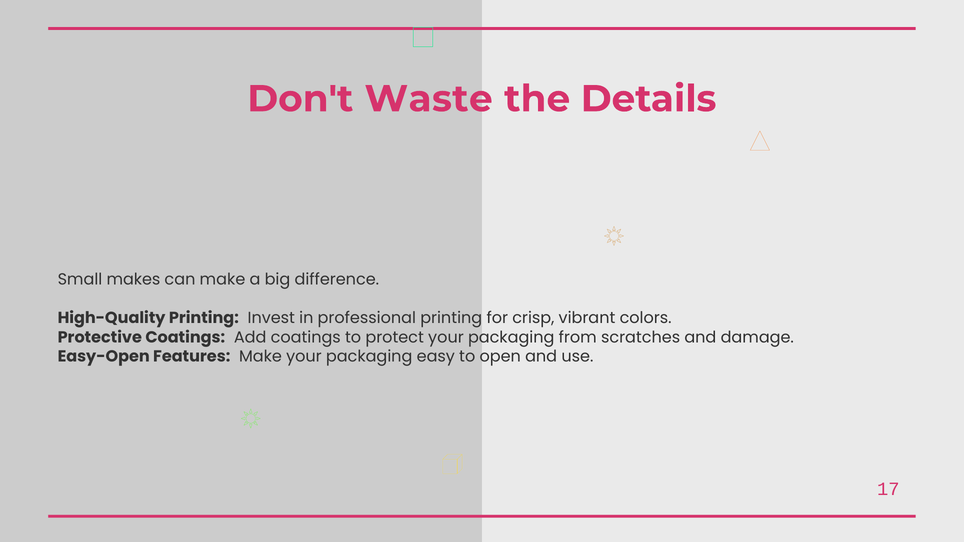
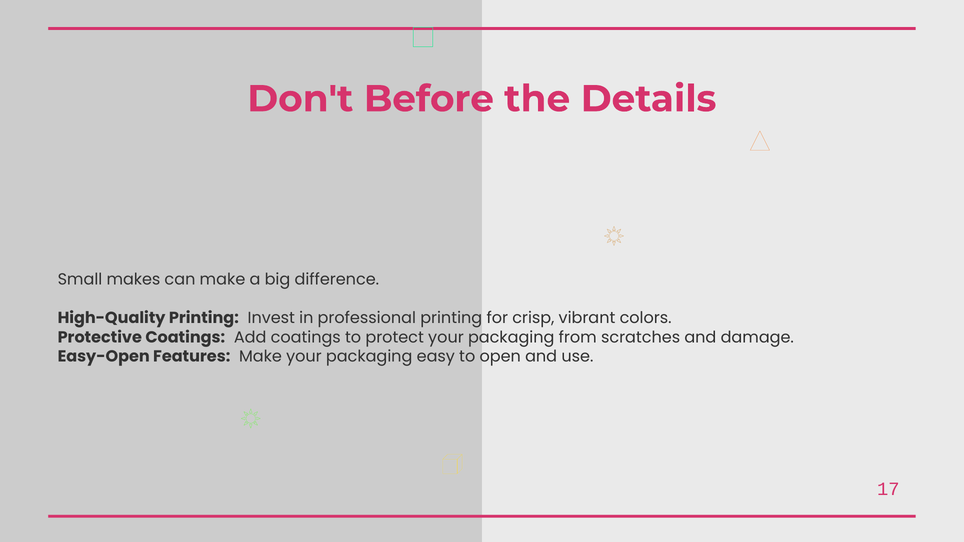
Waste: Waste -> Before (429, 99)
